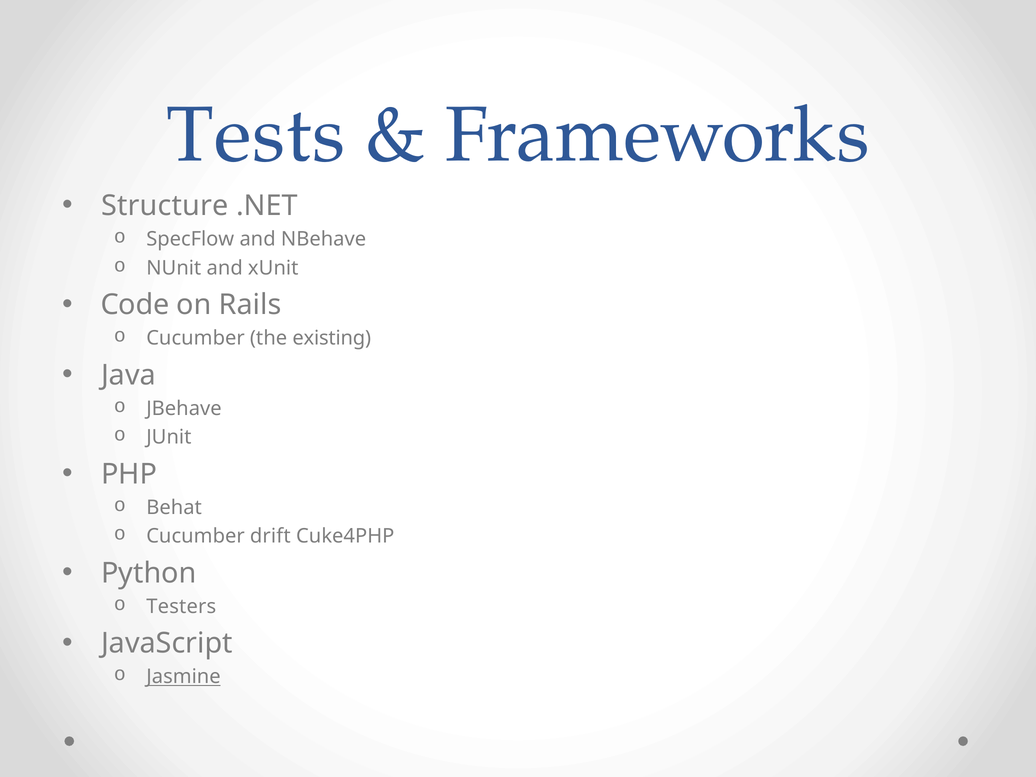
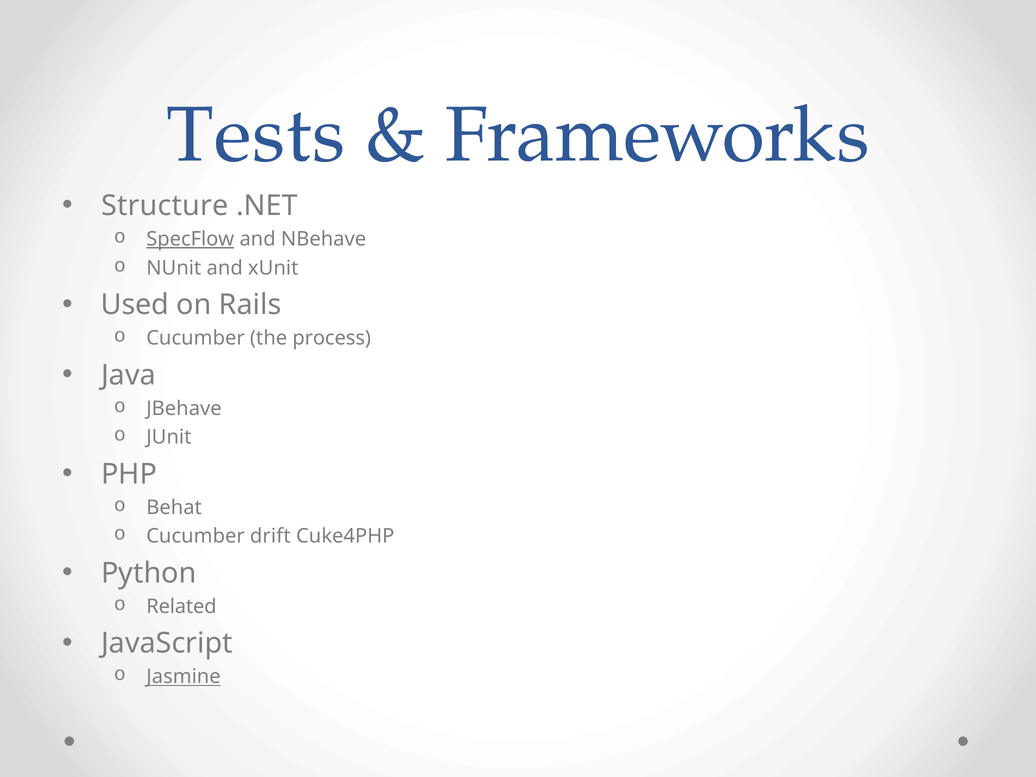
SpecFlow underline: none -> present (190, 239)
Code: Code -> Used (135, 305)
existing: existing -> process (332, 338)
Testers: Testers -> Related (181, 606)
